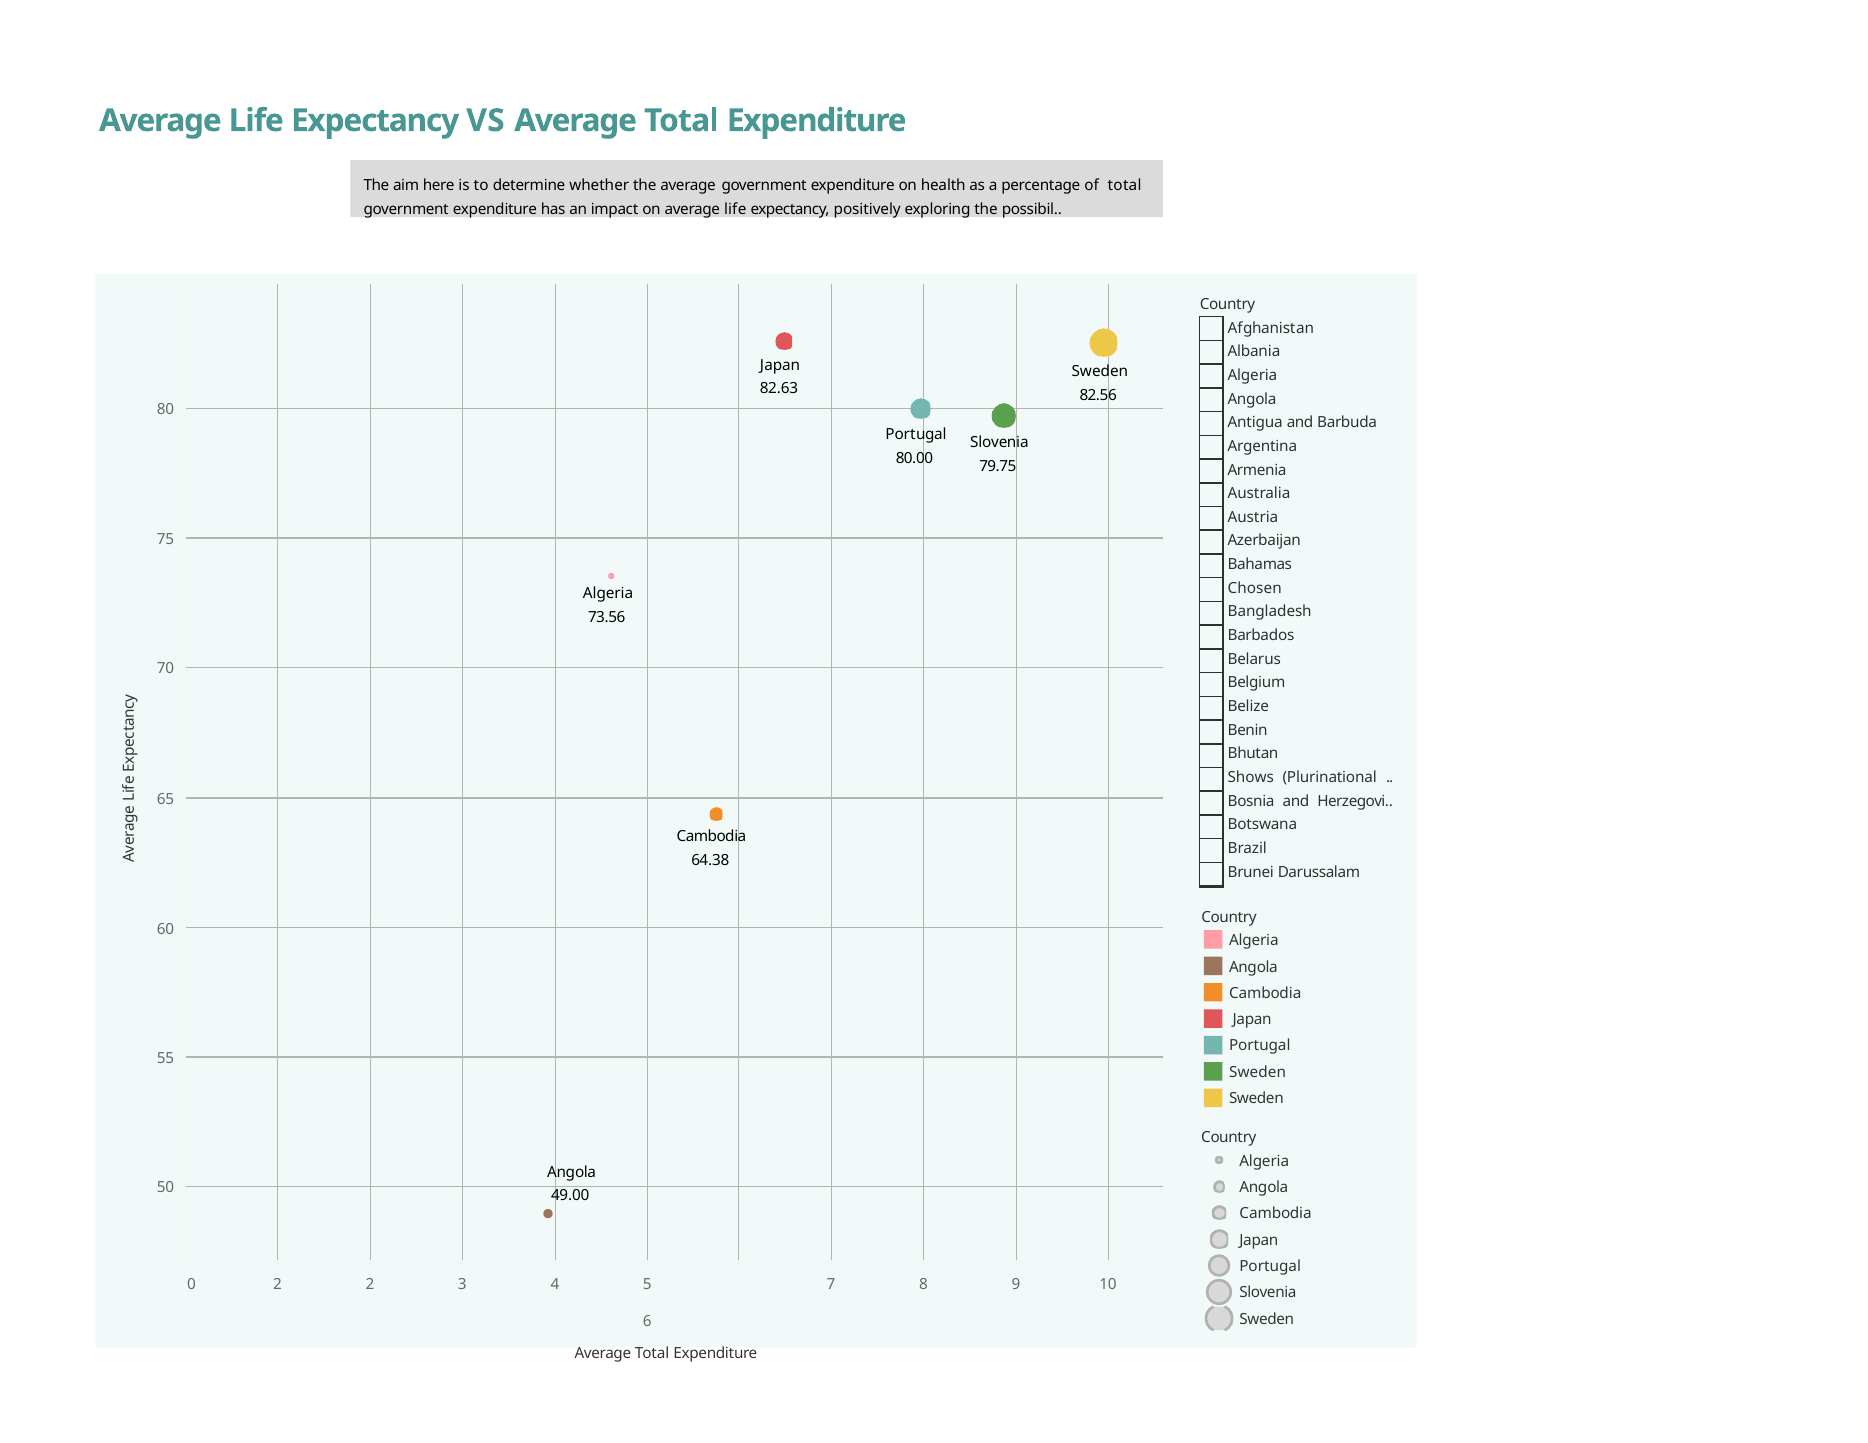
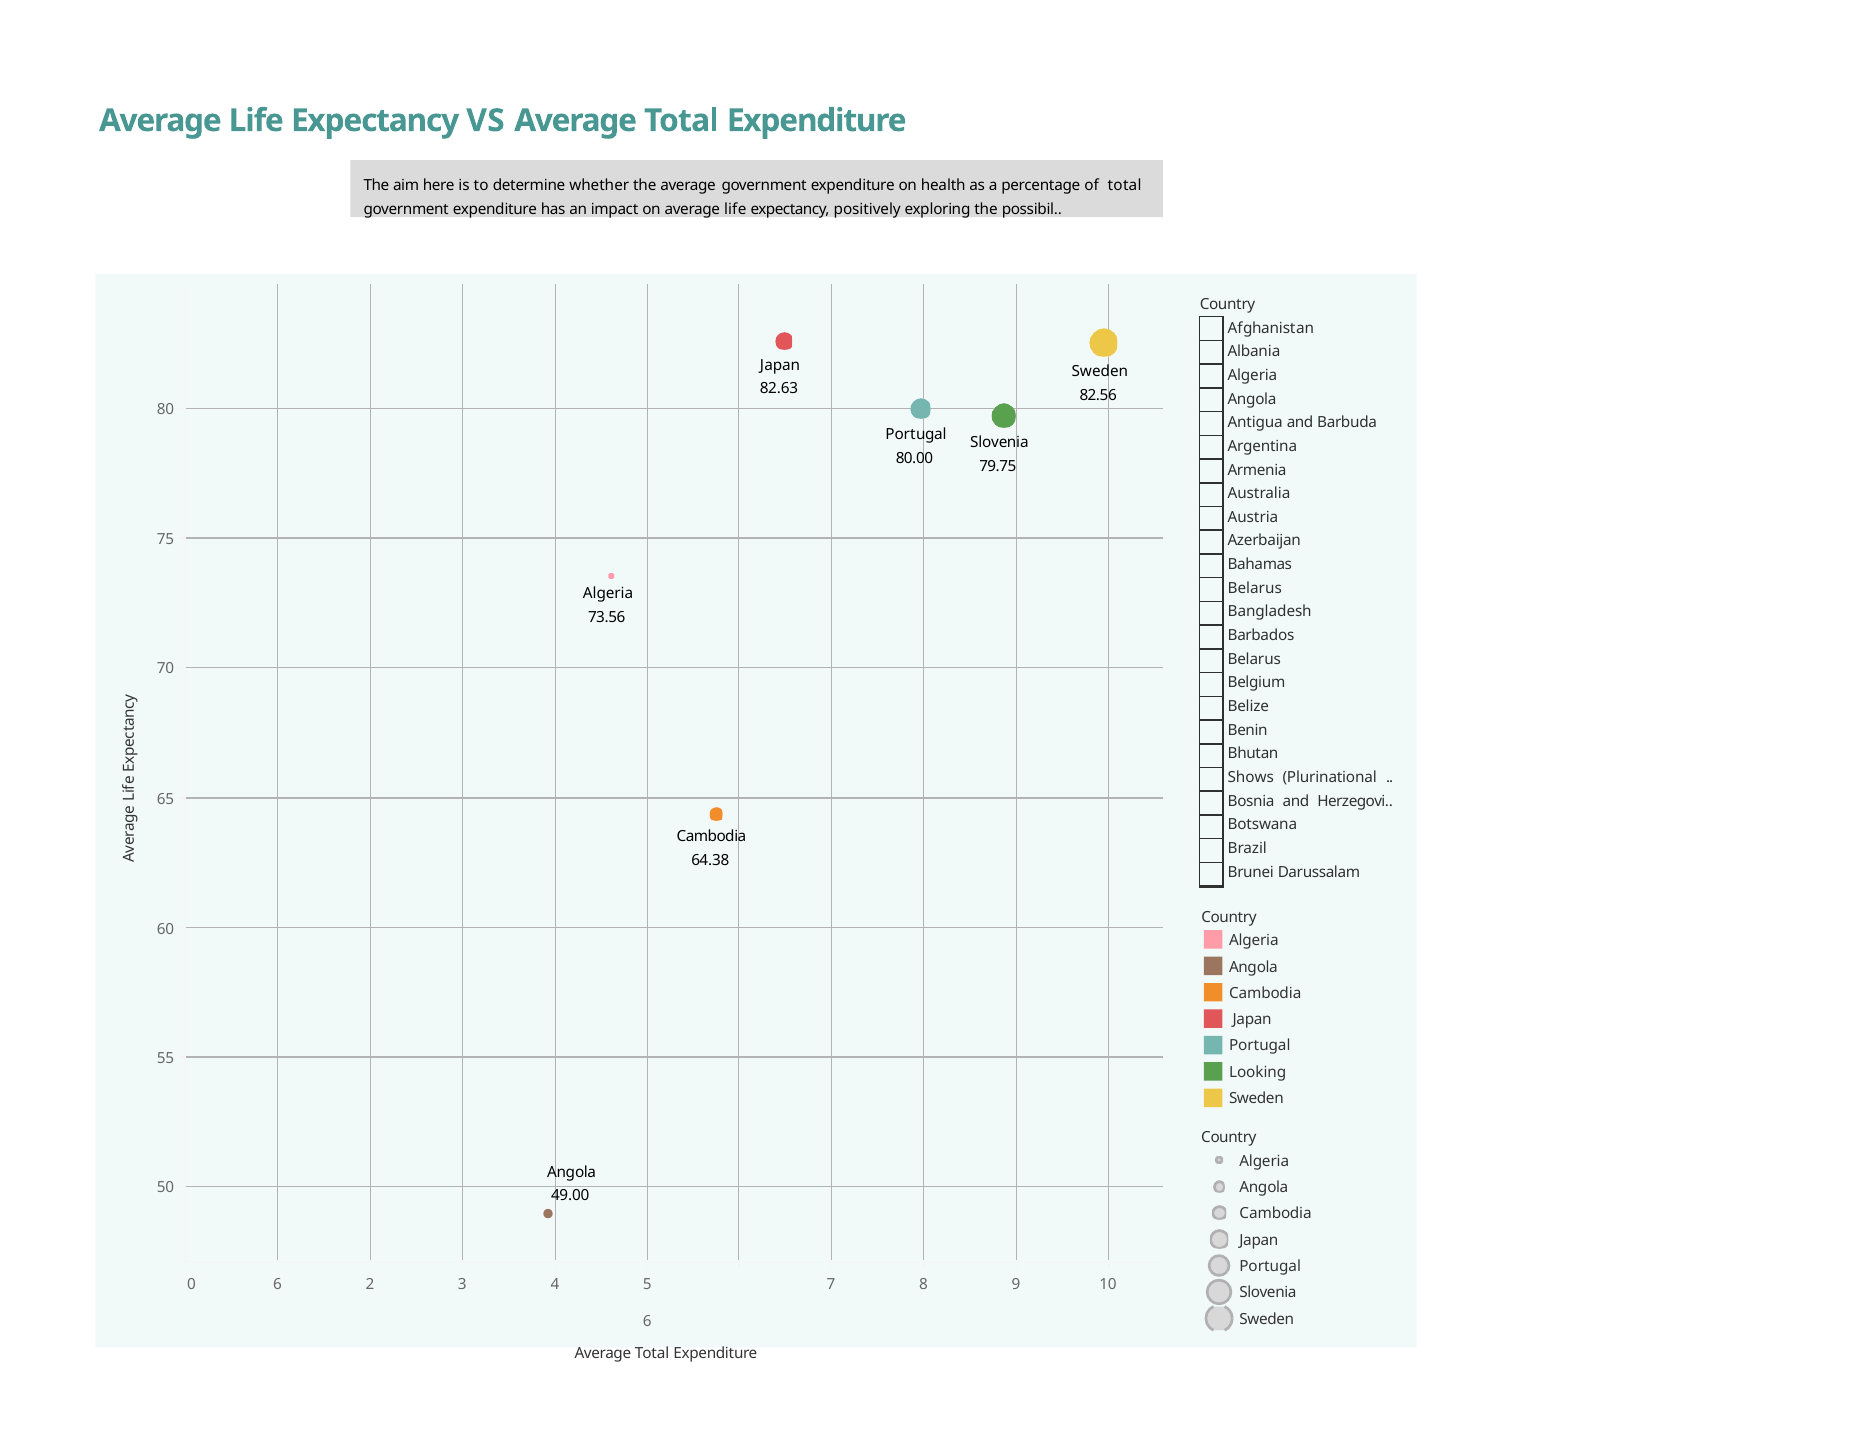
Chosen: Chosen -> Belarus (1255, 588)
Sweden: Sweden -> Looking (1258, 1072)
0 2: 2 -> 6 (277, 1285)
